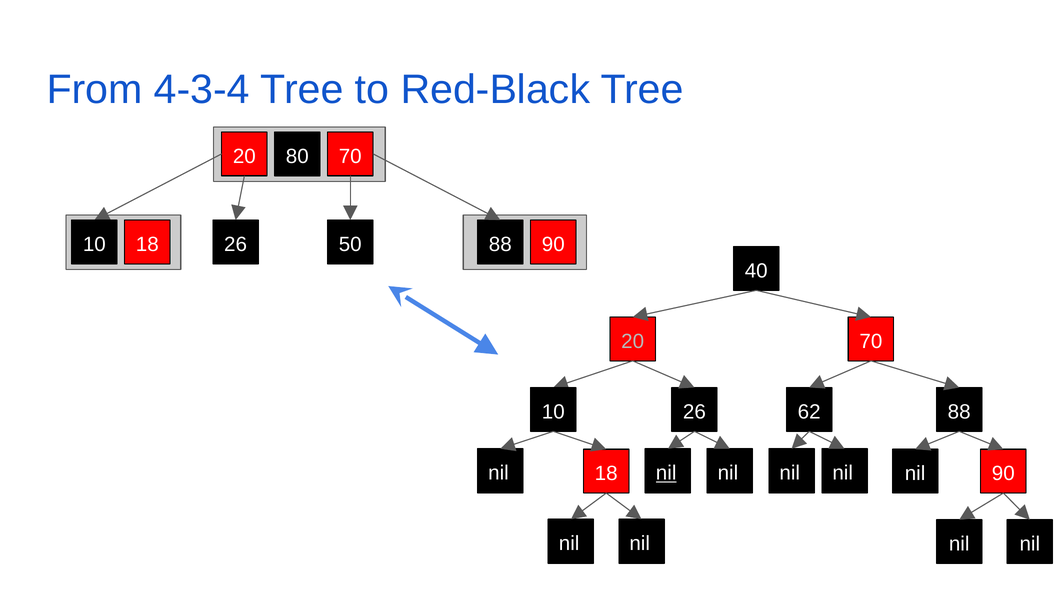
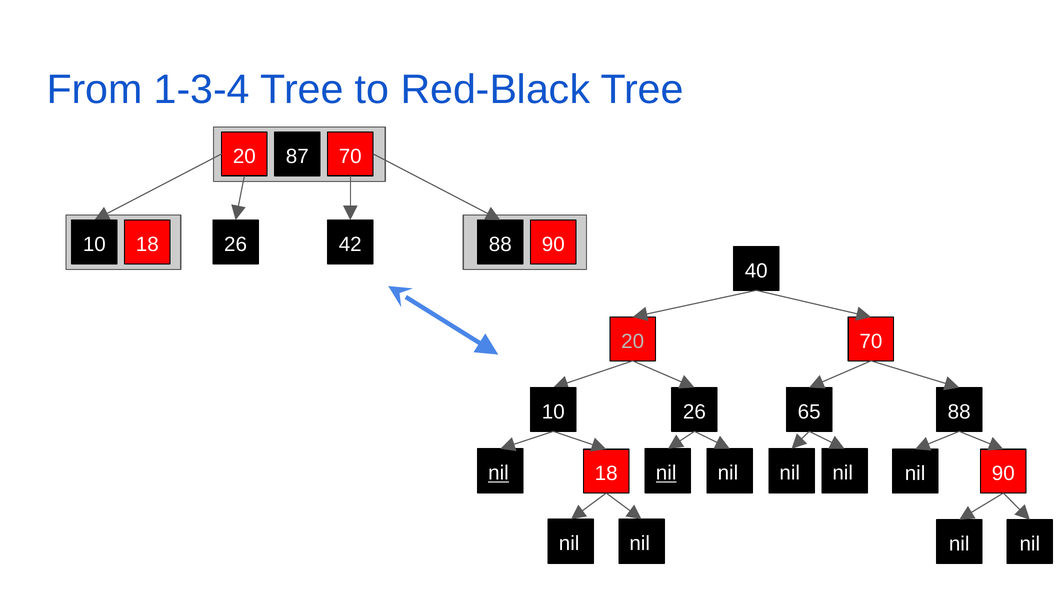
4-3-4: 4-3-4 -> 1-3-4 (202, 90)
80: 80 -> 87 (297, 156)
50: 50 -> 42 (350, 245)
62: 62 -> 65 (809, 412)
nil underline: none -> present (499, 474)
